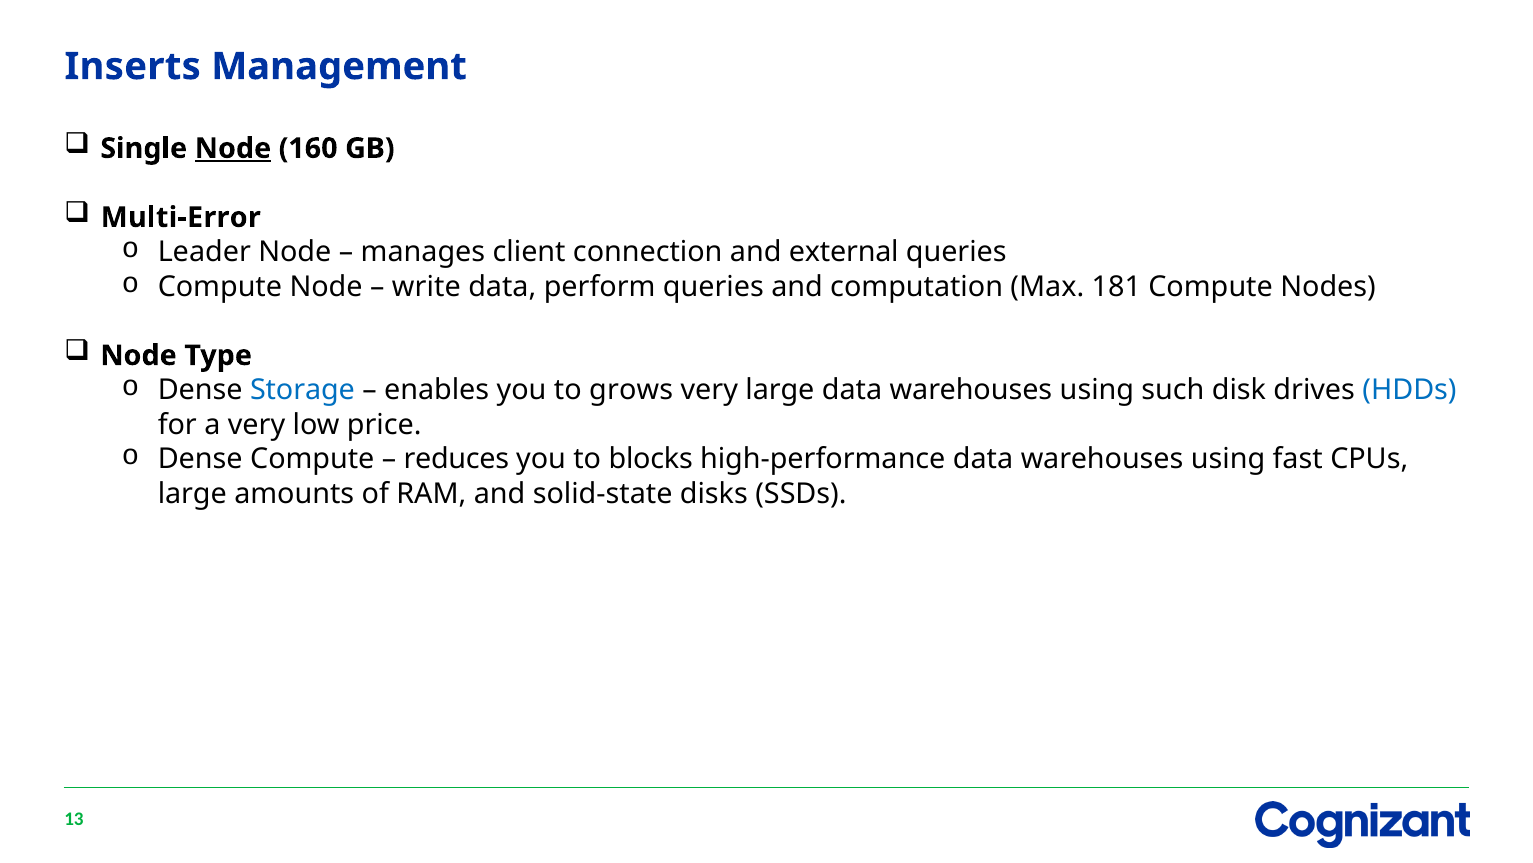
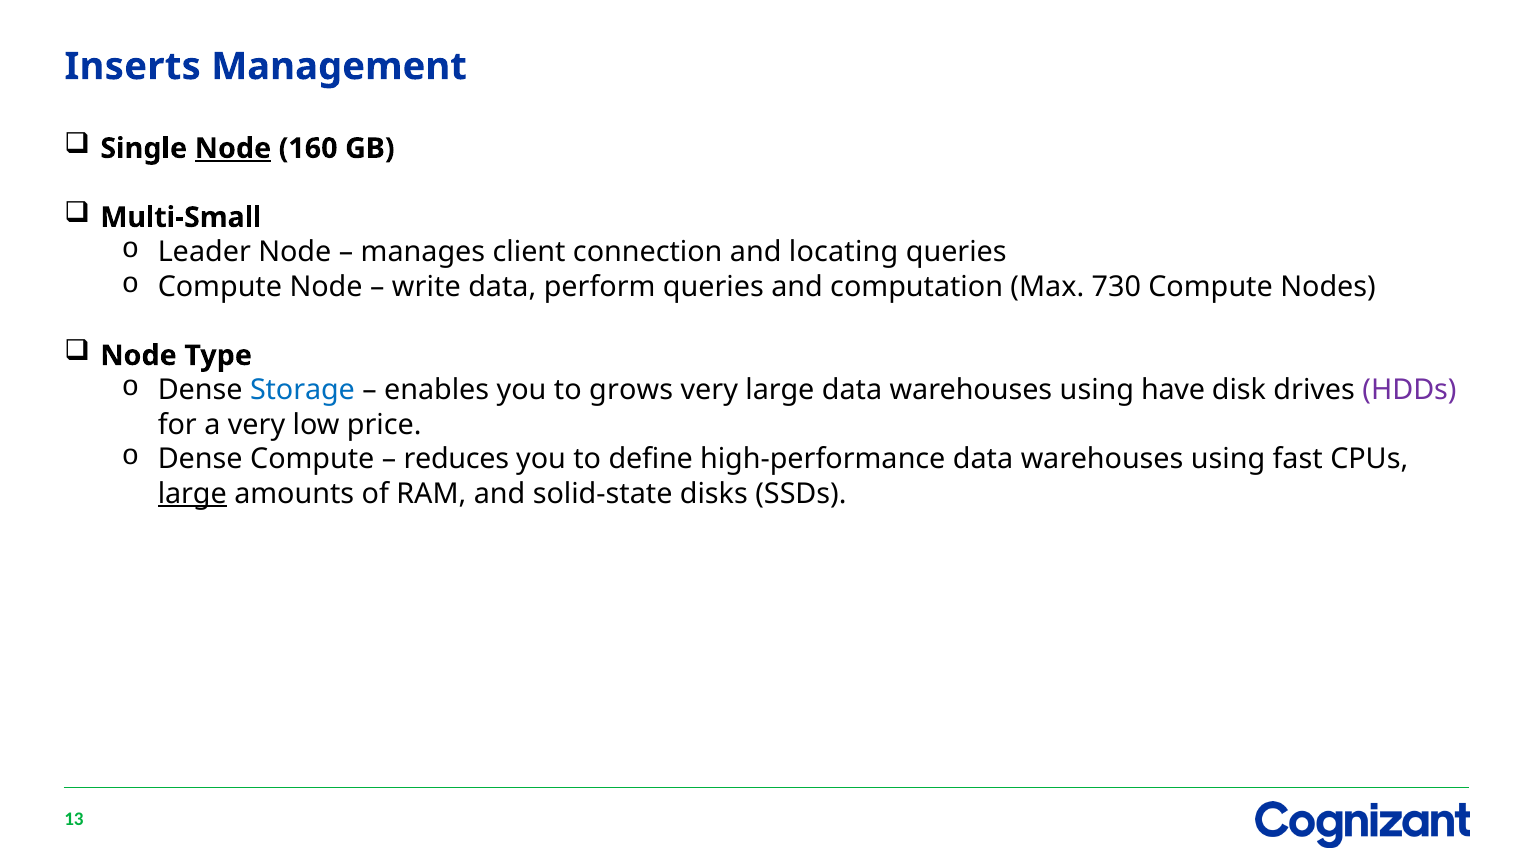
Multi-Error: Multi-Error -> Multi-Small (181, 217)
external: external -> locating (844, 252)
181: 181 -> 730 (1116, 286)
such: such -> have (1173, 390)
HDDs colour: blue -> purple (1410, 390)
blocks: blocks -> define (651, 459)
large underline: none -> present (192, 493)
